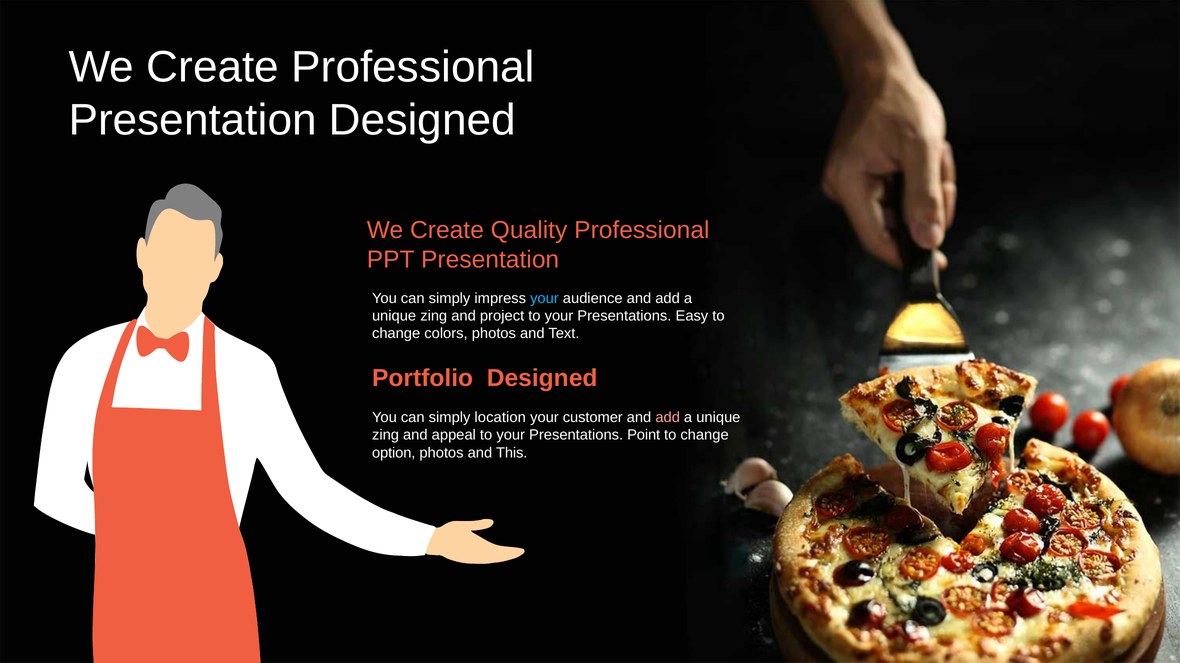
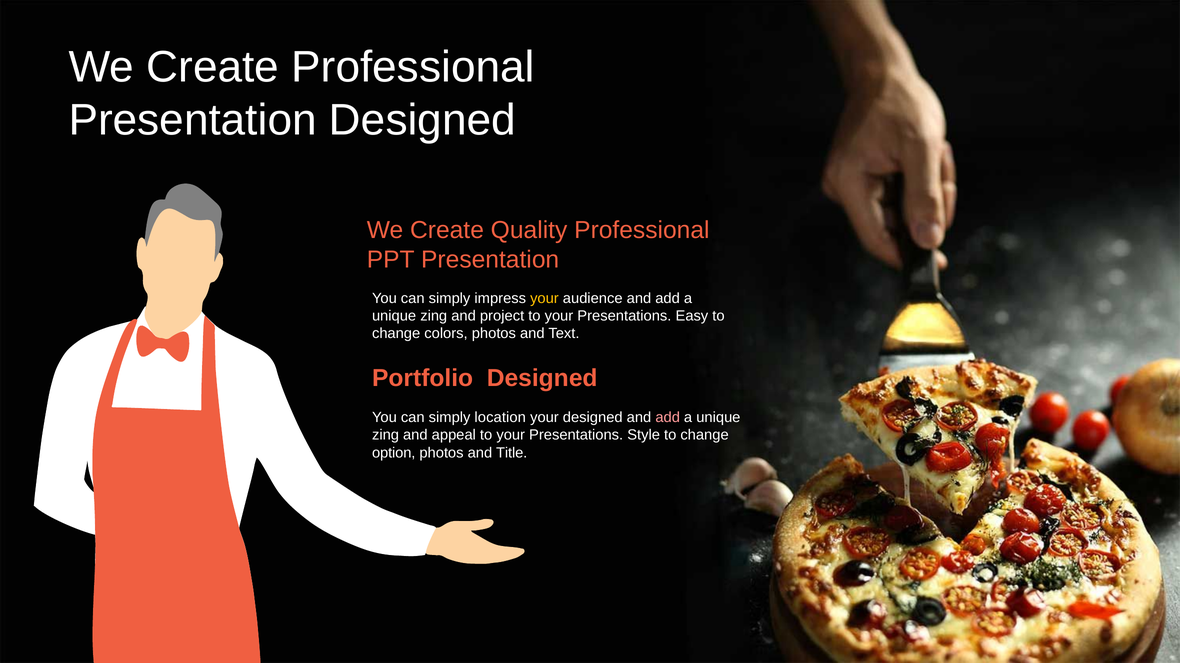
your colour: light blue -> yellow (544, 299)
your customer: customer -> designed (593, 418)
Point: Point -> Style (644, 435)
This: This -> Title (512, 453)
